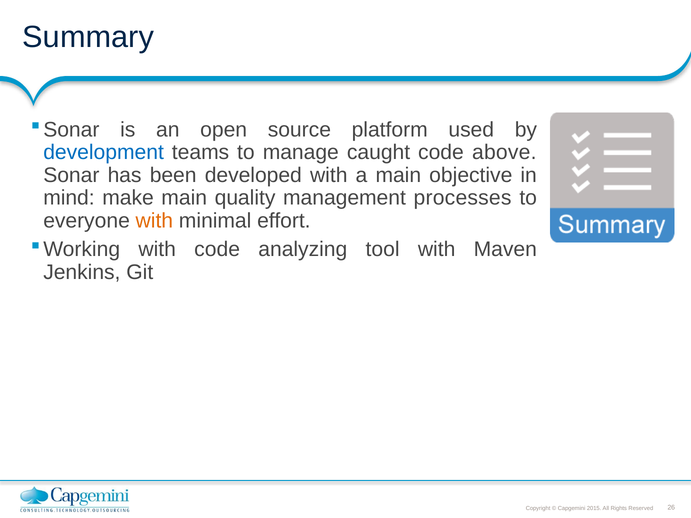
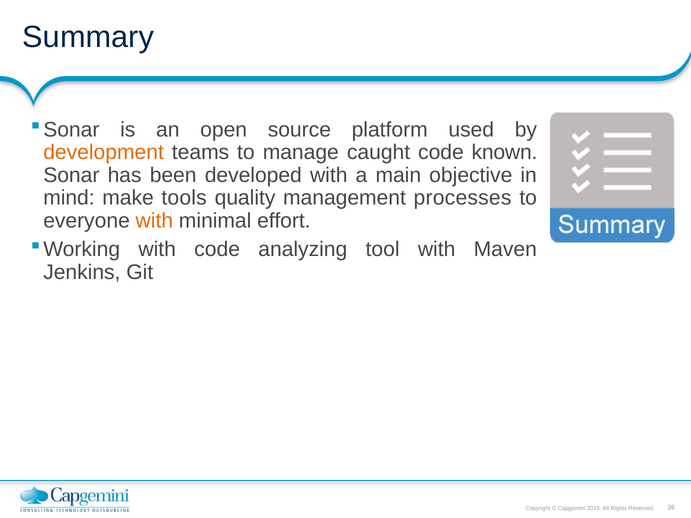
development colour: blue -> orange (104, 152)
above: above -> known (504, 152)
make main: main -> tools (184, 198)
